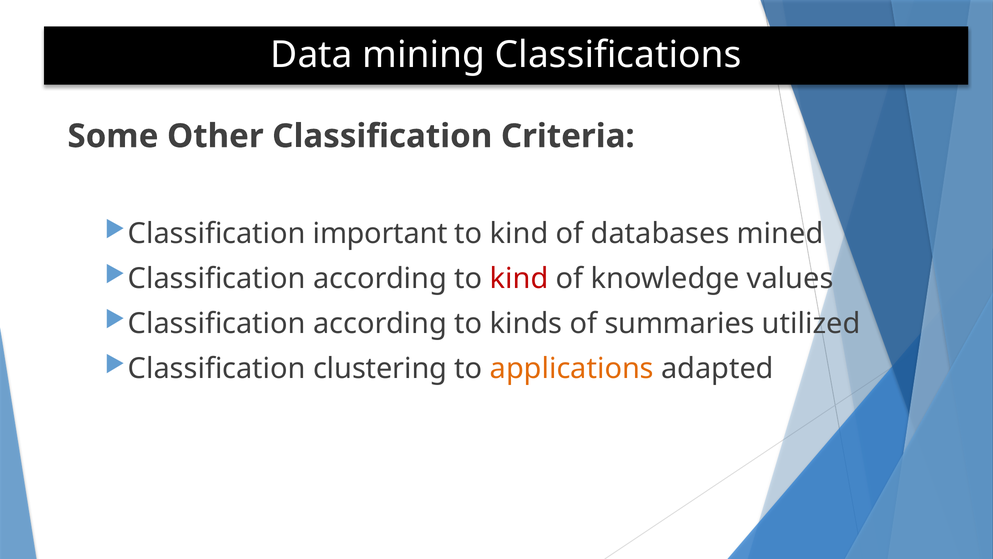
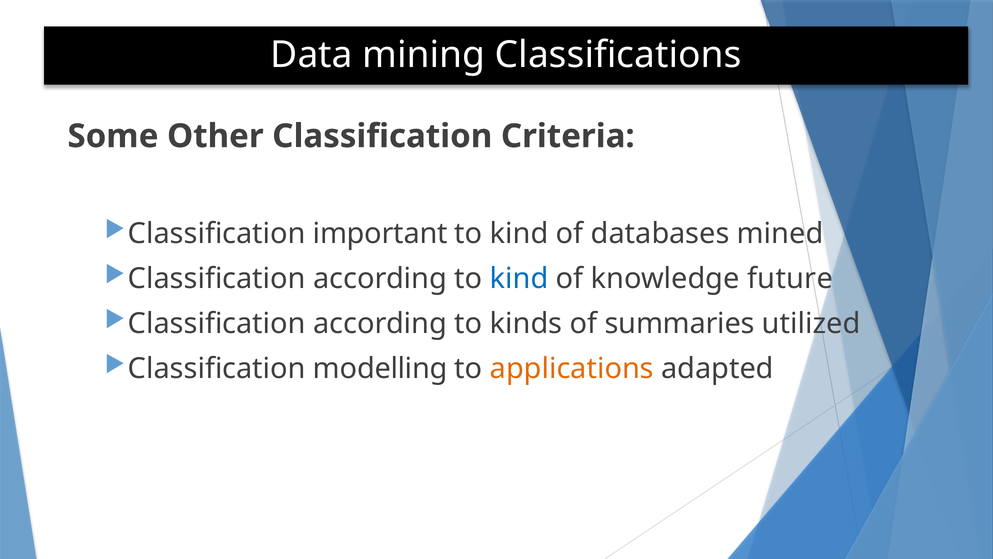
kind colour: red -> blue (519, 278)
values: values -> future (790, 278)
clustering: clustering -> modelling (380, 369)
